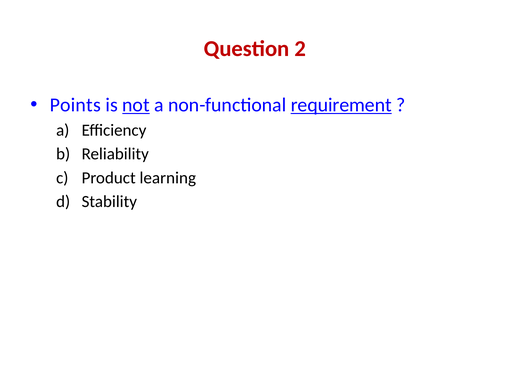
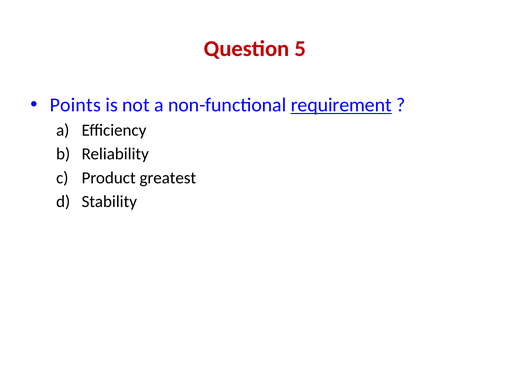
2: 2 -> 5 (300, 49)
not underline: present -> none (136, 105)
learning: learning -> greatest (168, 178)
